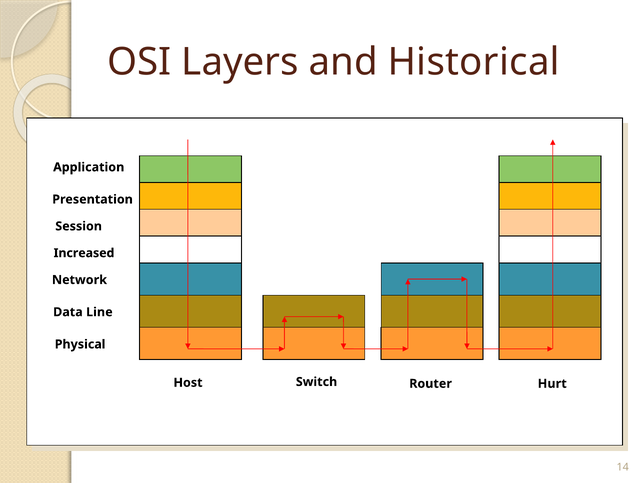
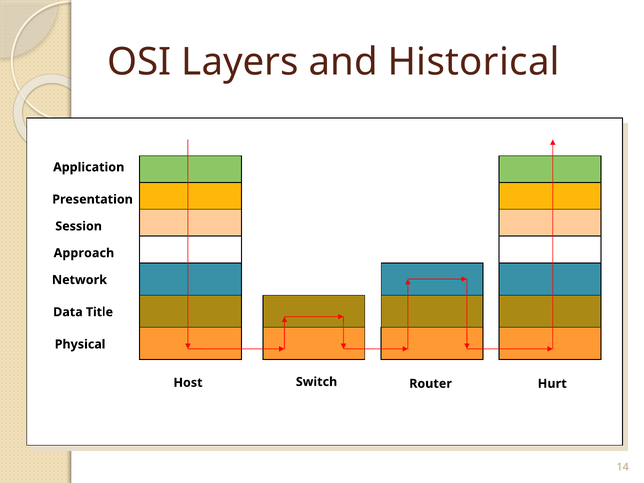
Increased: Increased -> Approach (84, 253)
Line: Line -> Title (99, 312)
